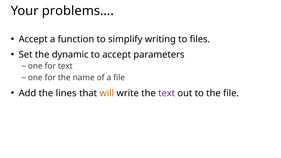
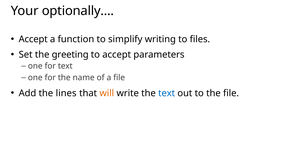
problems…: problems… -> optionally… (78, 11)
dynamic: dynamic -> greeting (70, 55)
text colour: purple -> blue (167, 93)
